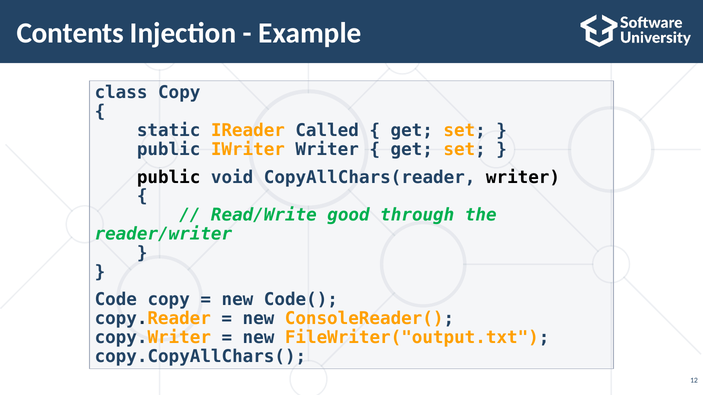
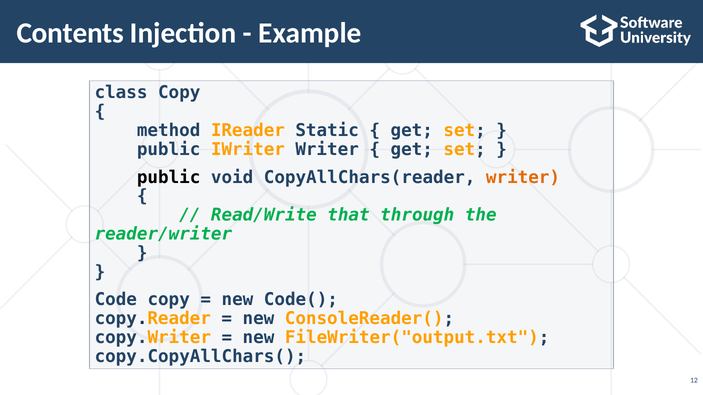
static: static -> method (169, 131)
Called: Called -> Static (327, 131)
writer colour: black -> orange (523, 177)
good: good -> that (348, 215)
